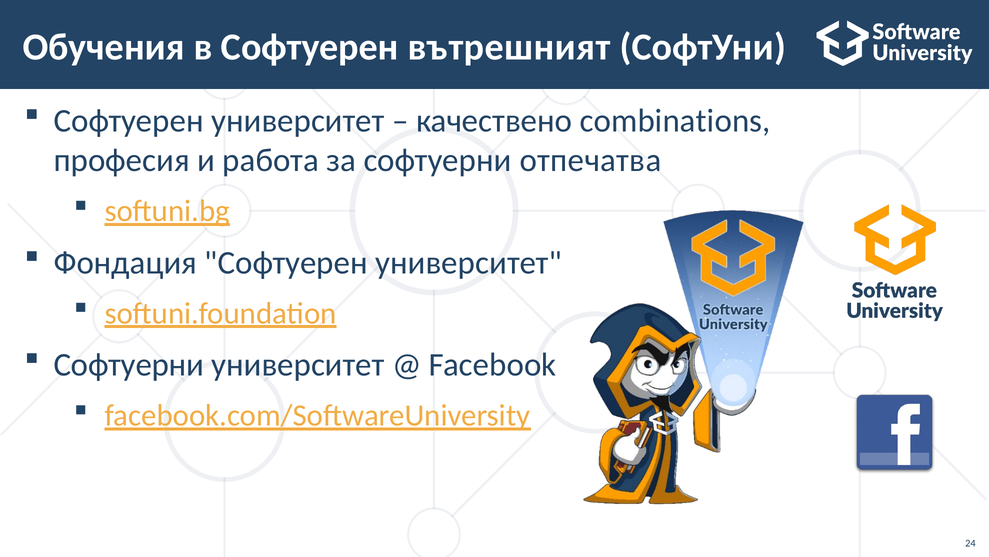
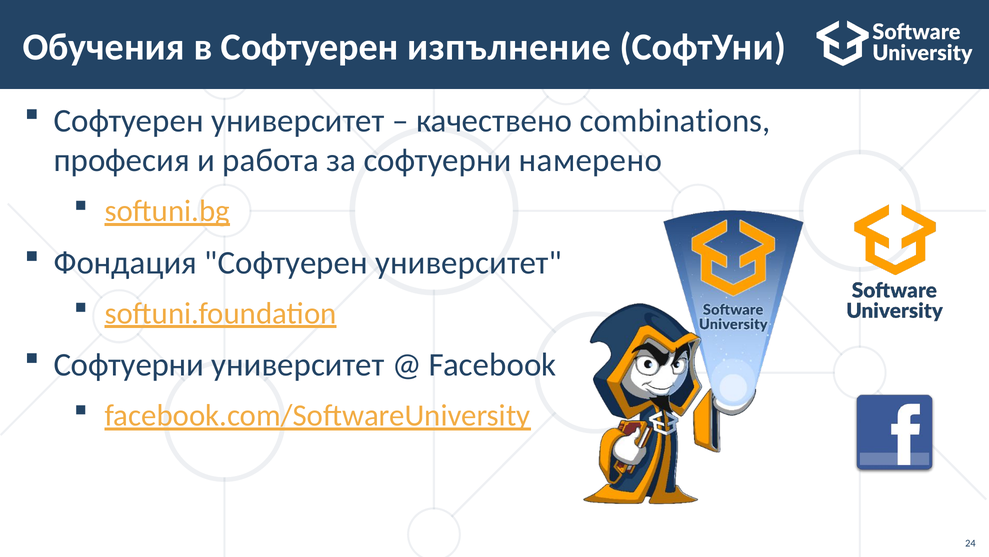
вътрешният: вътрешният -> изпълнение (509, 47)
отпечатва: отпечатва -> намерено (590, 160)
